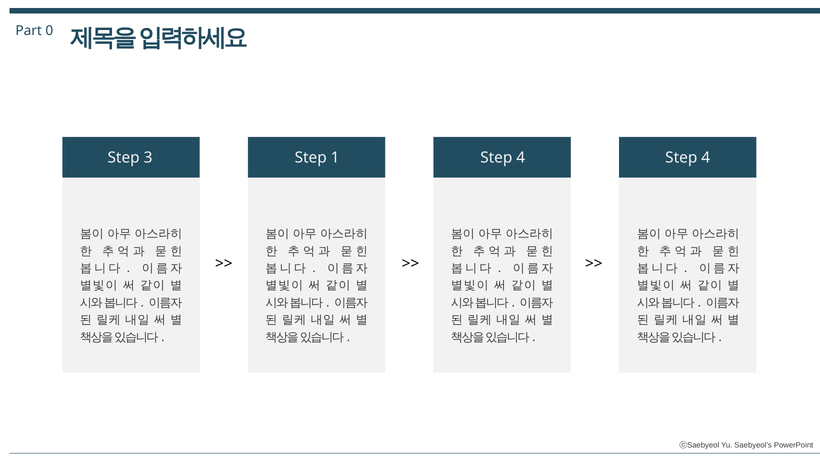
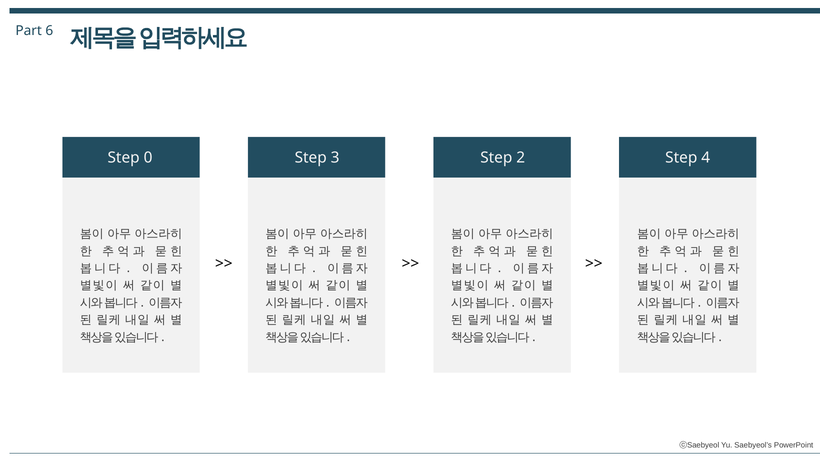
0: 0 -> 6 (49, 31)
3: 3 -> 0 (148, 158)
1: 1 -> 3 (335, 158)
4: 4 -> 2 (521, 158)
